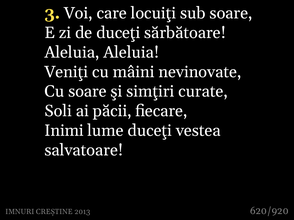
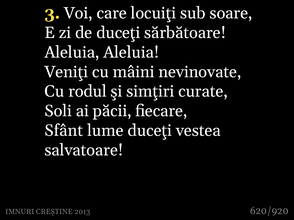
Cu soare: soare -> rodul (87, 92)
Inimi: Inimi -> Sfânt (64, 131)
